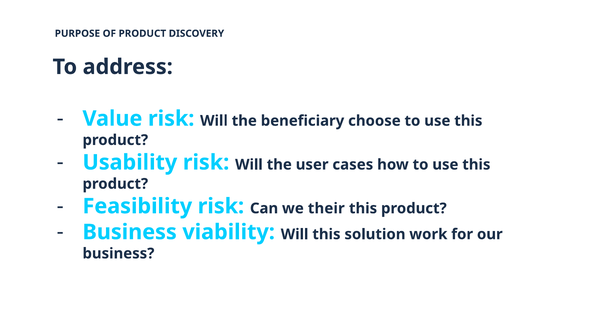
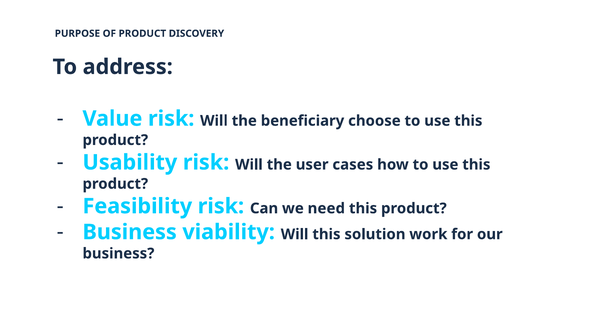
their: their -> need (326, 209)
